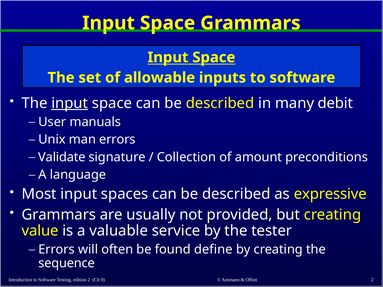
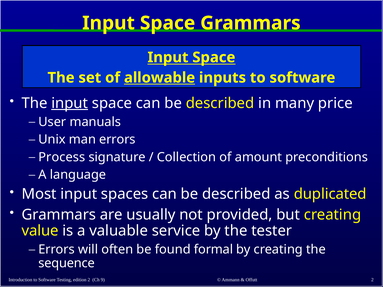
allowable underline: none -> present (160, 78)
debit: debit -> price (335, 103)
Validate: Validate -> Process (62, 157)
expressive: expressive -> duplicated (330, 194)
define: define -> formal (213, 250)
